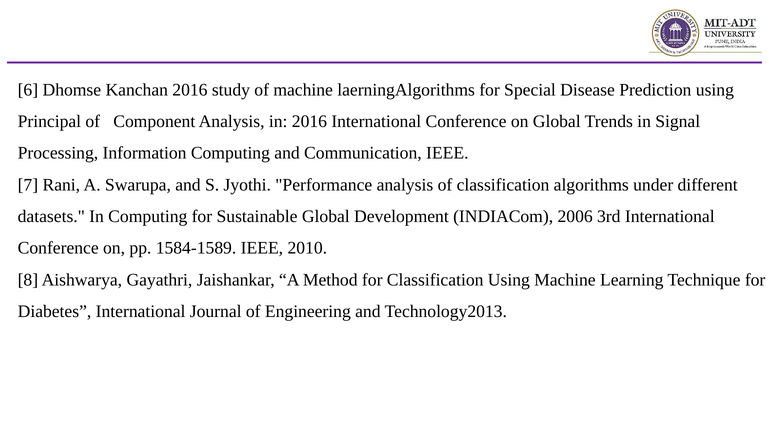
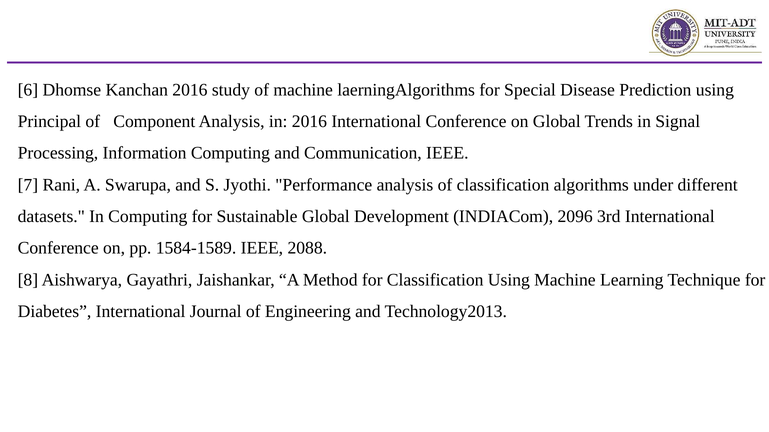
2006: 2006 -> 2096 (575, 217)
2010: 2010 -> 2088 (307, 248)
